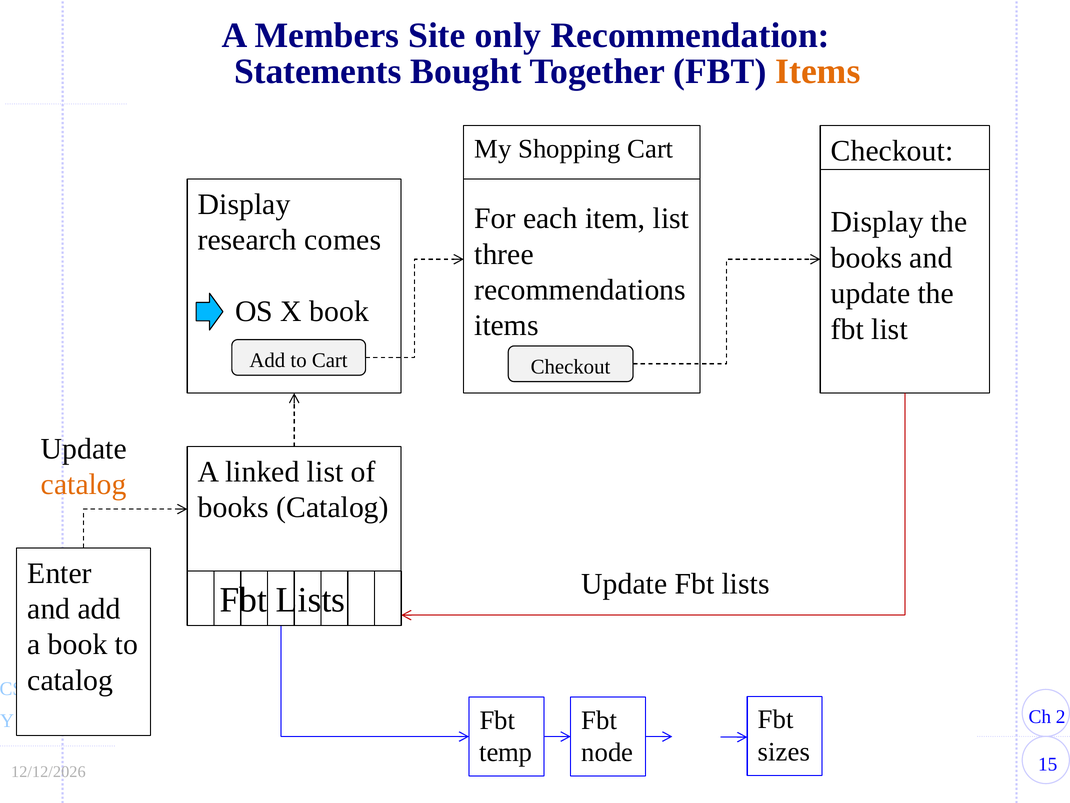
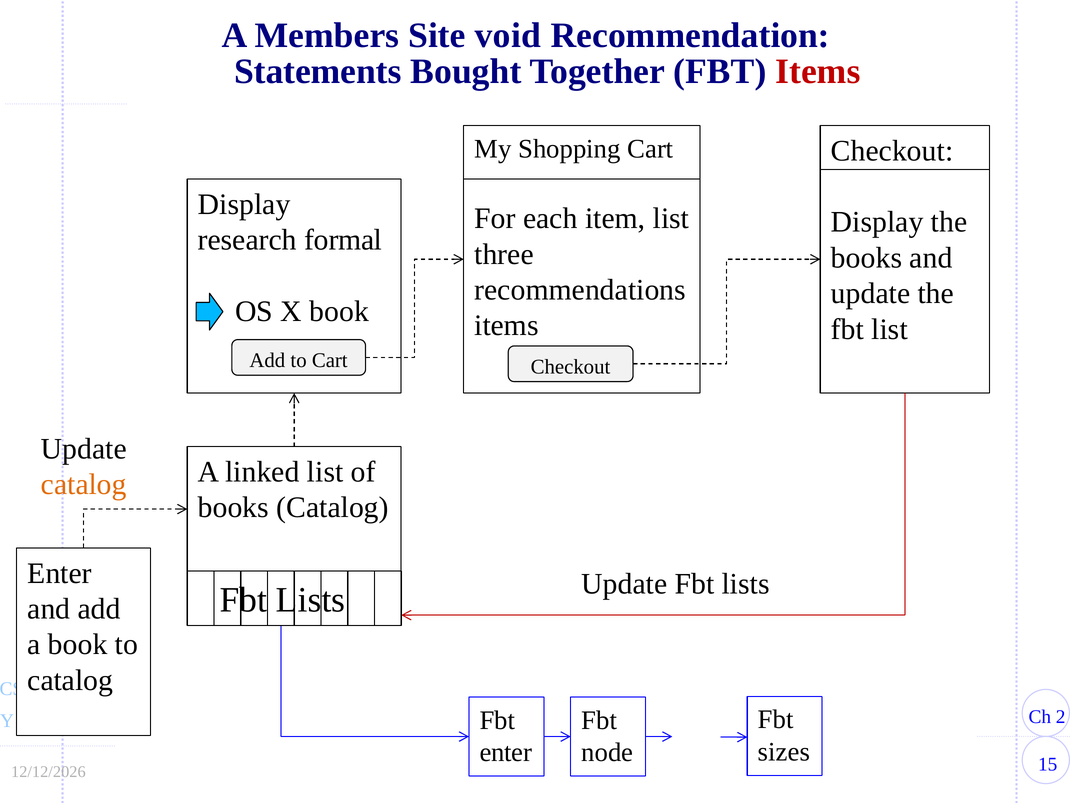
only: only -> void (508, 35)
Items colour: orange -> red (818, 72)
comes: comes -> formal (343, 240)
temp: temp -> enter (506, 752)
